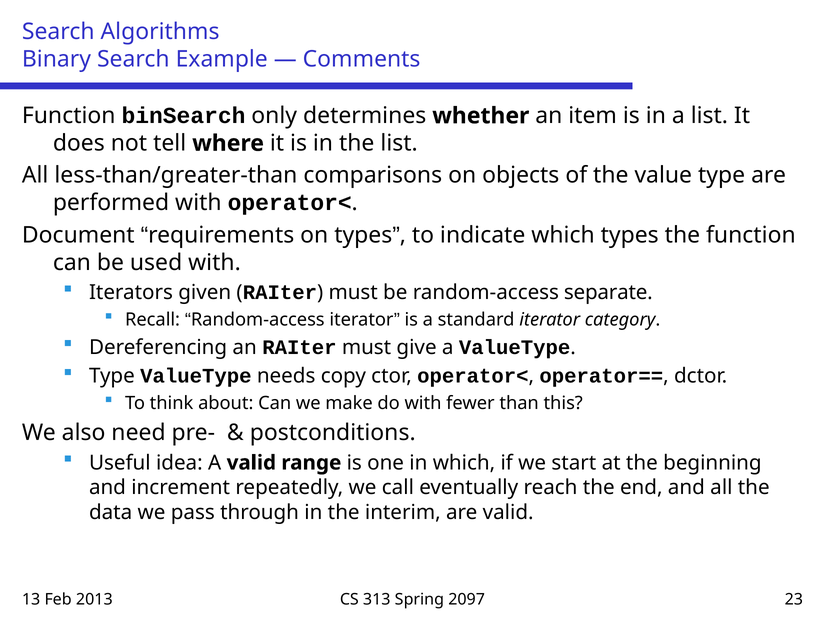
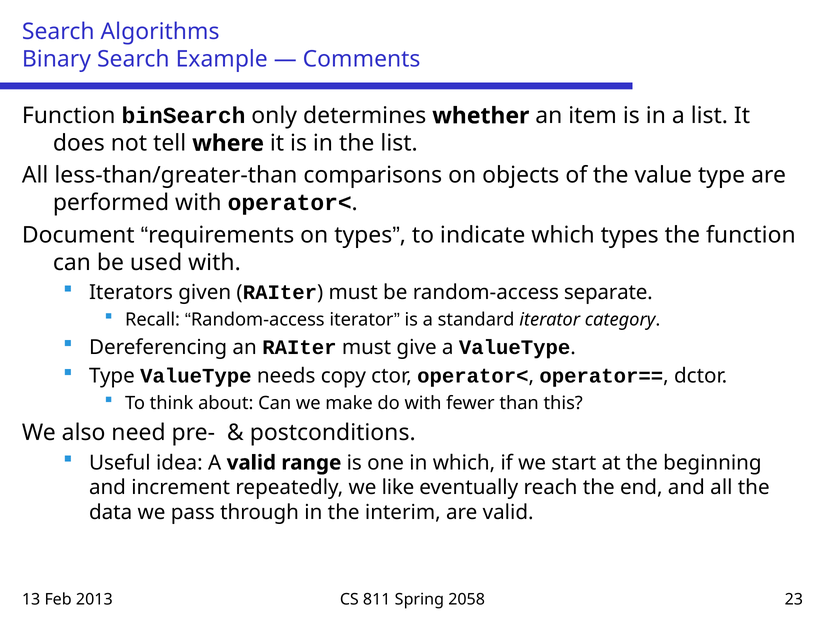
call: call -> like (398, 487)
313: 313 -> 811 (377, 599)
2097: 2097 -> 2058 (467, 599)
